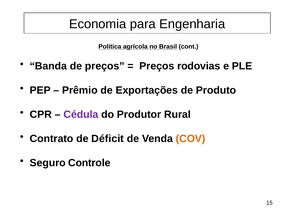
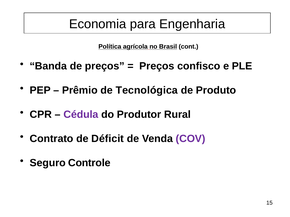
rodovias: rodovias -> confisco (199, 66)
Exportações: Exportações -> Tecnológica (147, 90)
COV colour: orange -> purple (191, 139)
